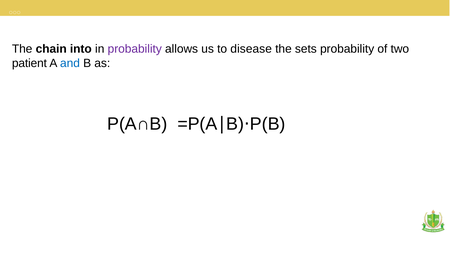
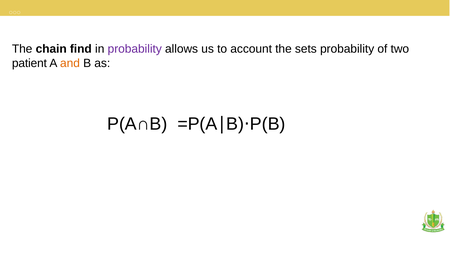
into: into -> find (81, 49)
disease: disease -> account (251, 49)
and colour: blue -> orange (70, 63)
